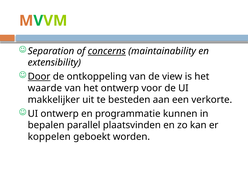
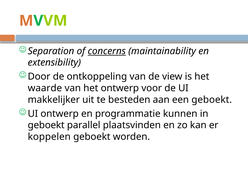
Door underline: present -> none (39, 77)
een verkorte: verkorte -> geboekt (212, 100)
bepalen: bepalen -> geboekt (46, 125)
